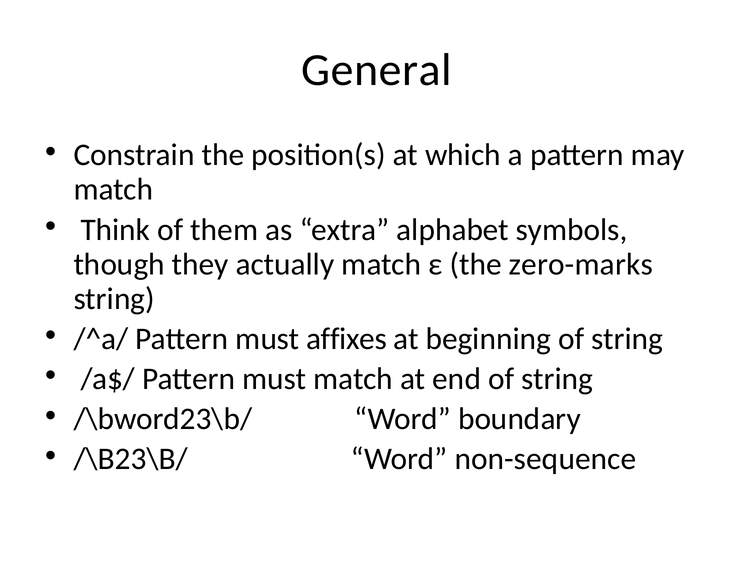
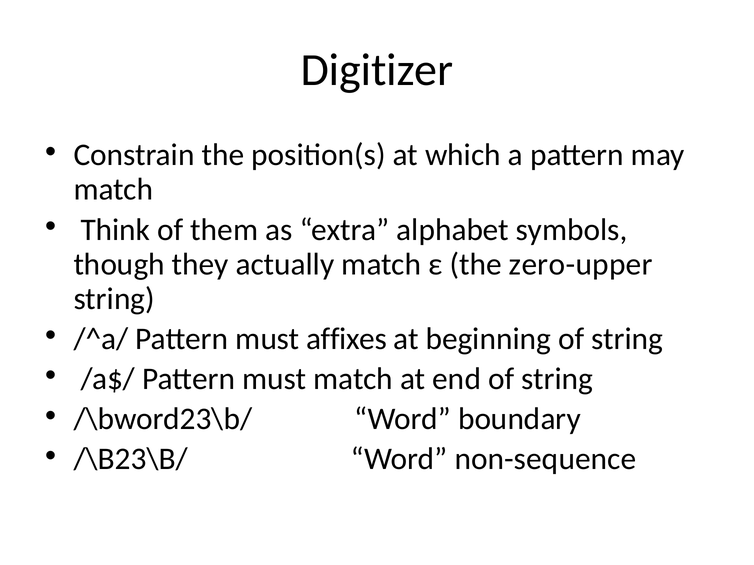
General: General -> Digitizer (377, 70)
zero-marks: zero-marks -> zero-upper (581, 264)
